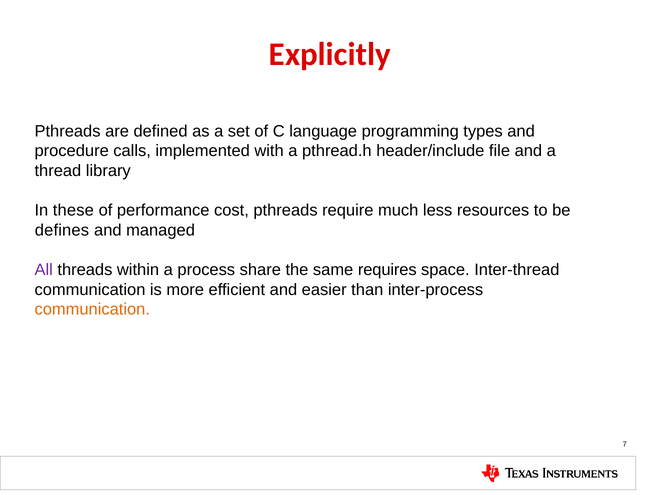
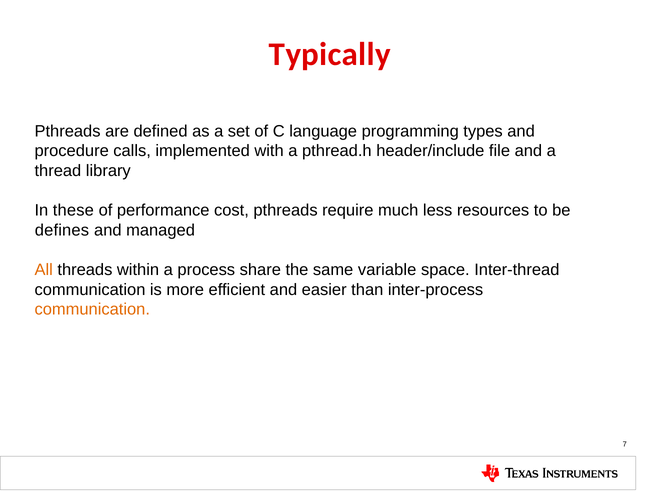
Explicitly: Explicitly -> Typically (330, 54)
All colour: purple -> orange (44, 270)
requires: requires -> variable (387, 270)
